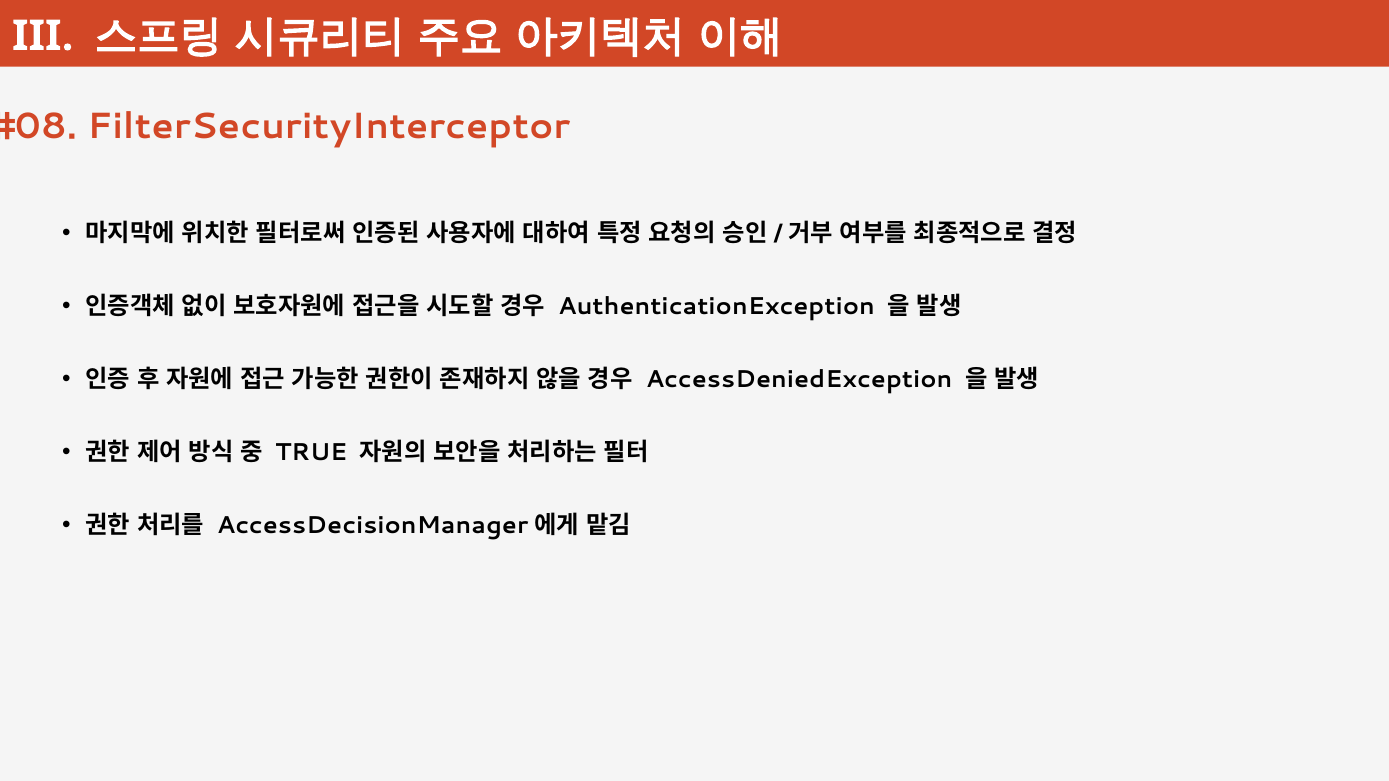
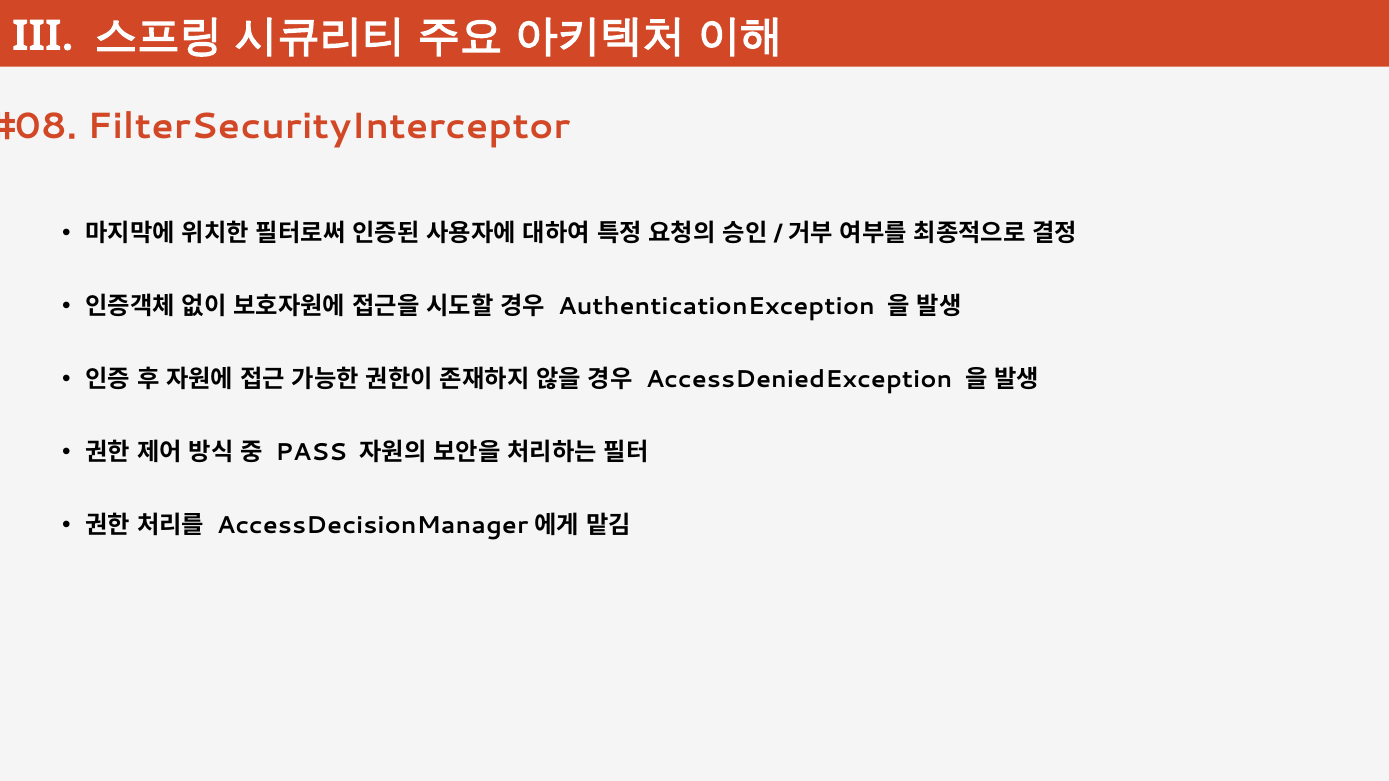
TRUE: TRUE -> PASS (311, 453)
